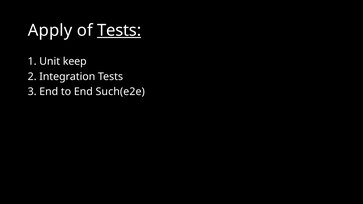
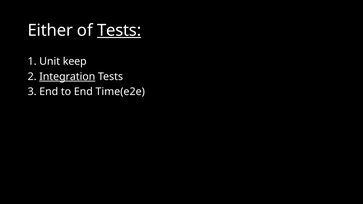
Apply: Apply -> Either (50, 30)
Integration underline: none -> present (67, 77)
Such(e2e: Such(e2e -> Time(e2e (120, 92)
